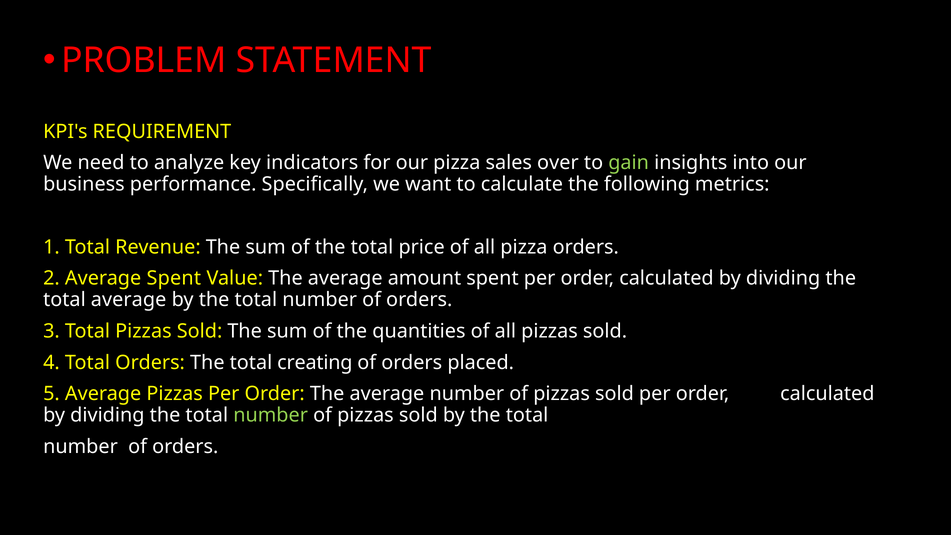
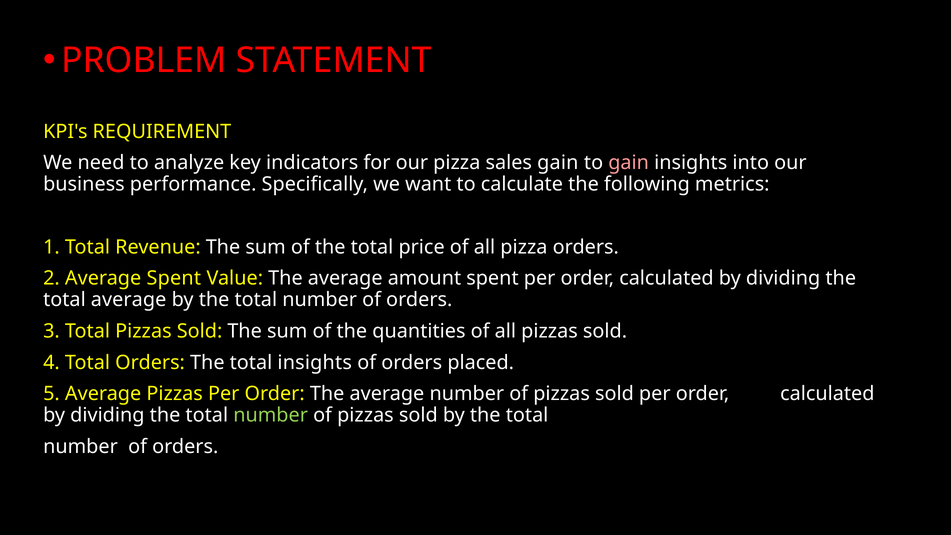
sales over: over -> gain (558, 163)
gain colour: light green -> pink (629, 163)
total creating: creating -> insights (315, 362)
